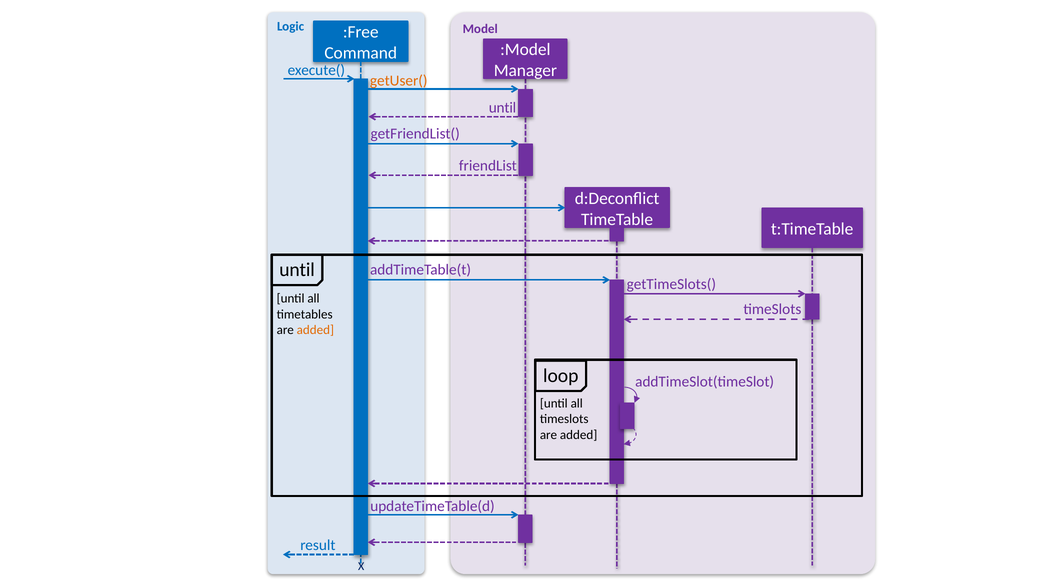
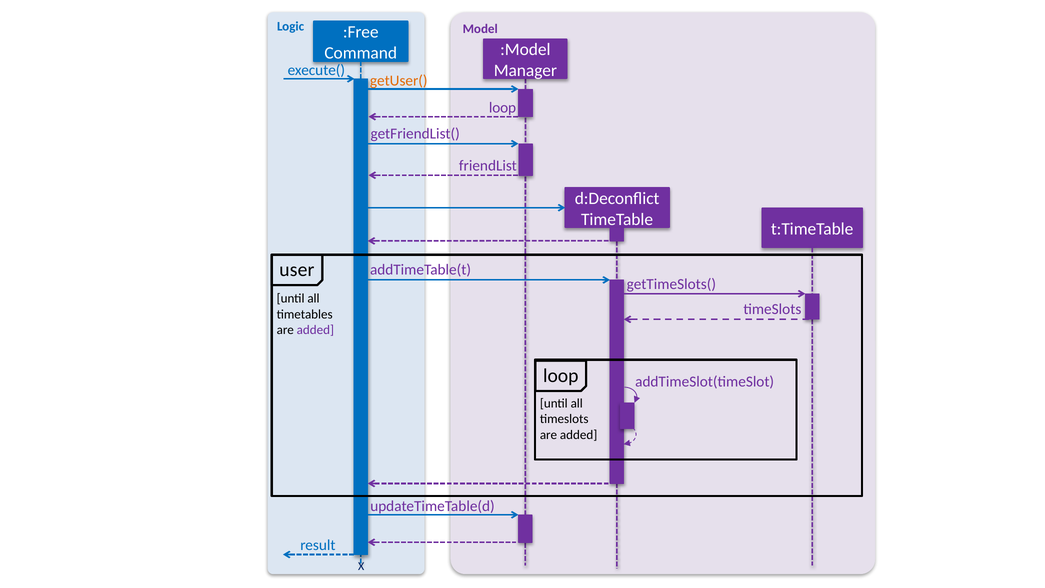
until: until -> loop (503, 108)
until: until -> user (297, 270)
added colour: orange -> purple (315, 330)
